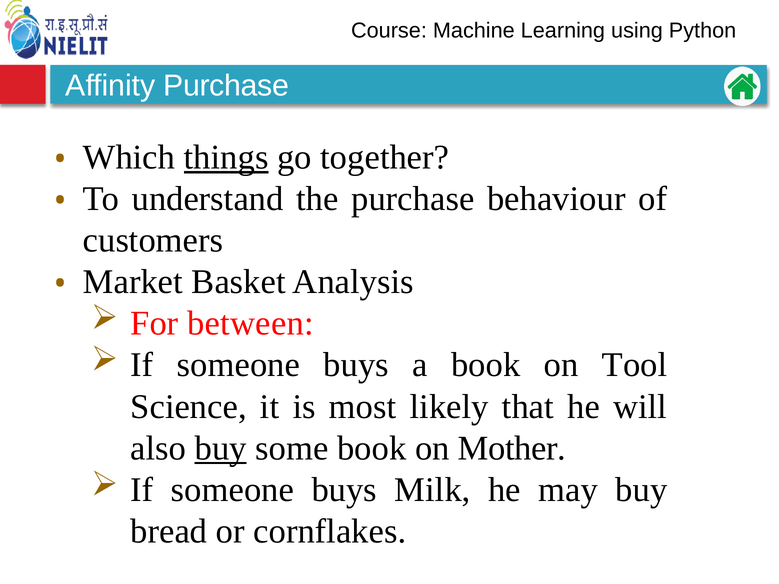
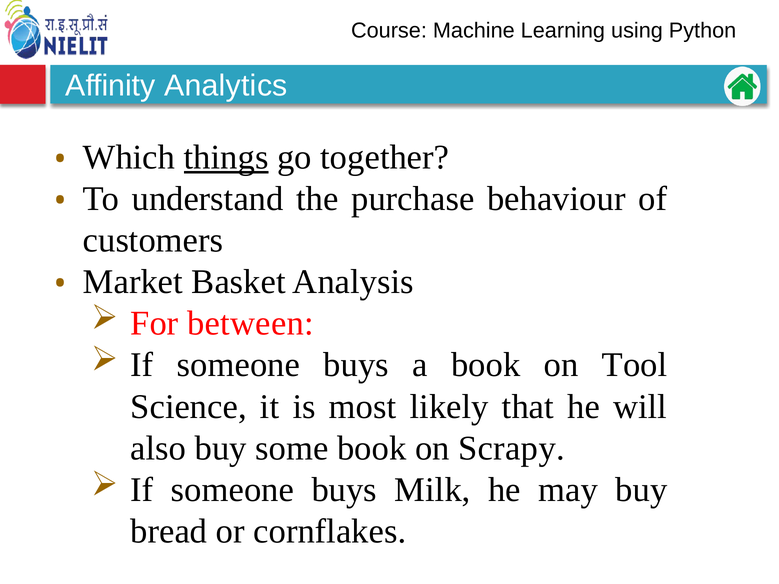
Affinity Purchase: Purchase -> Analytics (226, 86)
buy underline: present -> none (221, 448)
Mother: Mother -> Scrapy (512, 448)
